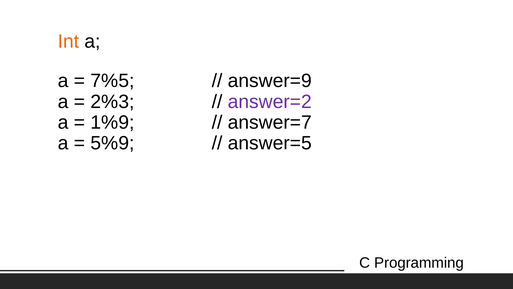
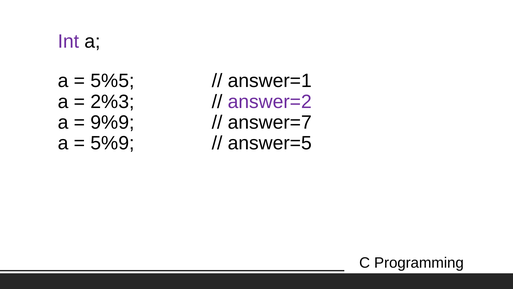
Int colour: orange -> purple (69, 41)
7%5: 7%5 -> 5%5 (112, 81)
answer=9: answer=9 -> answer=1 (270, 81)
1%9: 1%9 -> 9%9 (112, 122)
